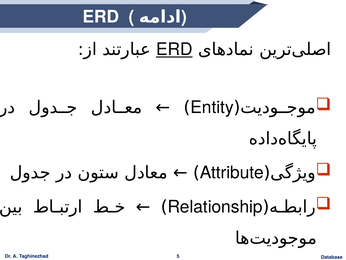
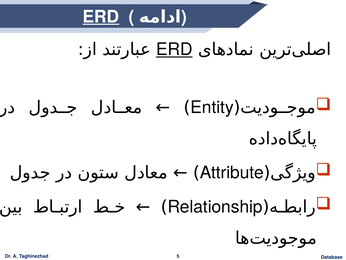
ERD underline: none -> present (101, 17)
